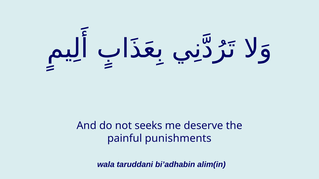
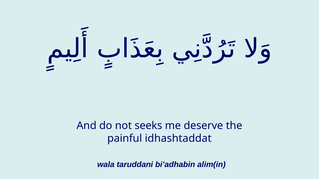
punishments: punishments -> idhashtaddat (178, 139)
